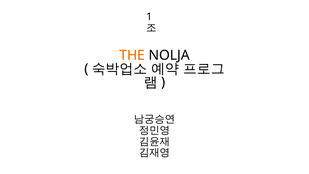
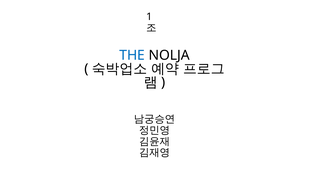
THE colour: orange -> blue (132, 55)
